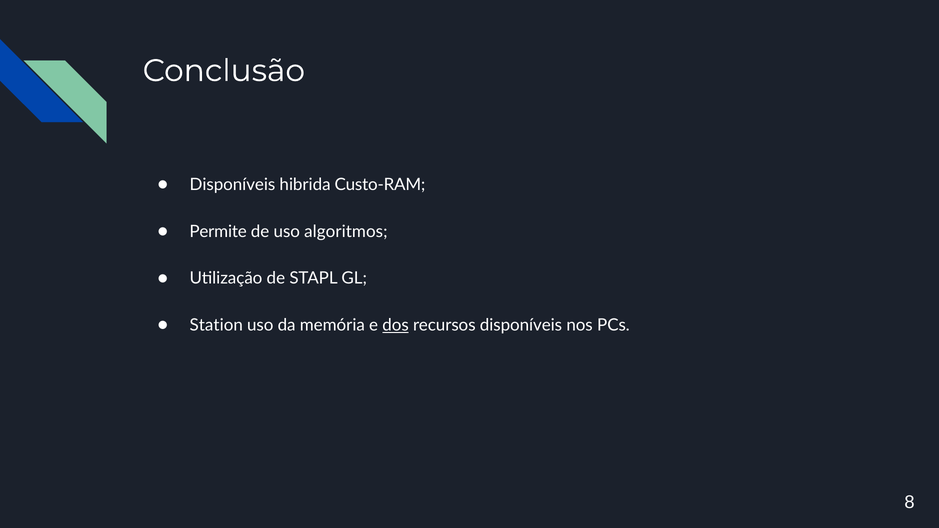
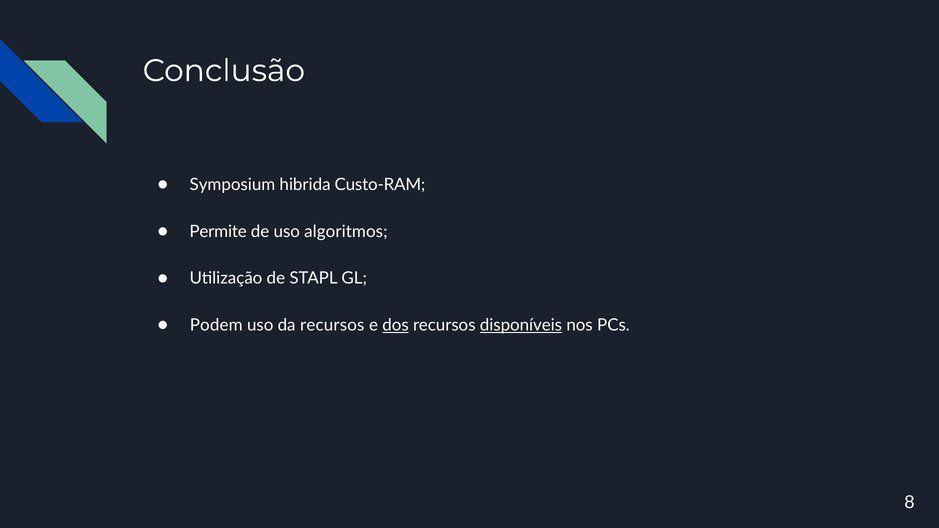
Disponíveis: Disponíveis -> Symposium (232, 185)
Station: Station -> Podem (216, 325)
da memória: memória -> recursos (332, 325)
disponíveis underline: none -> present (521, 325)
